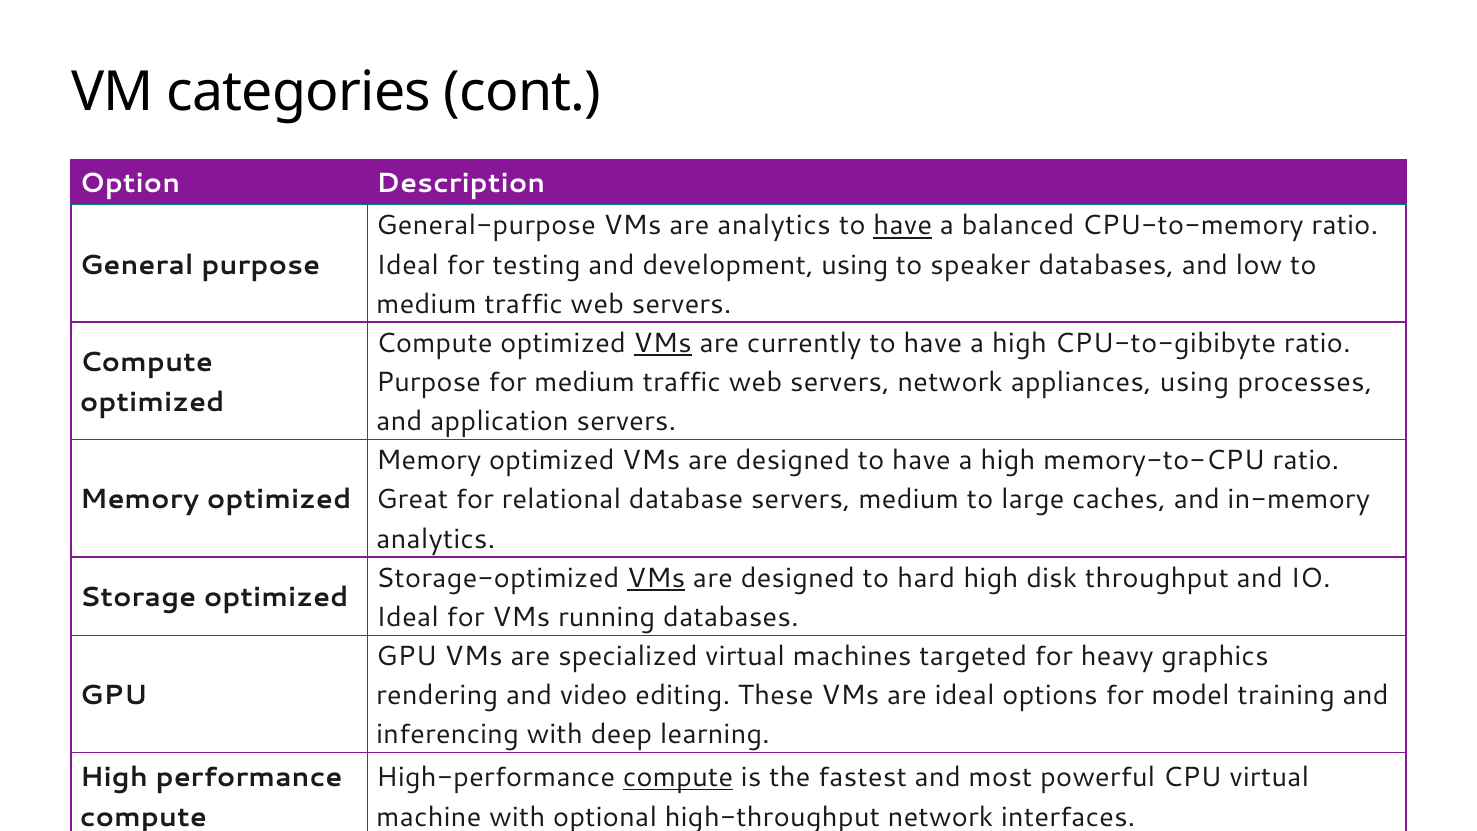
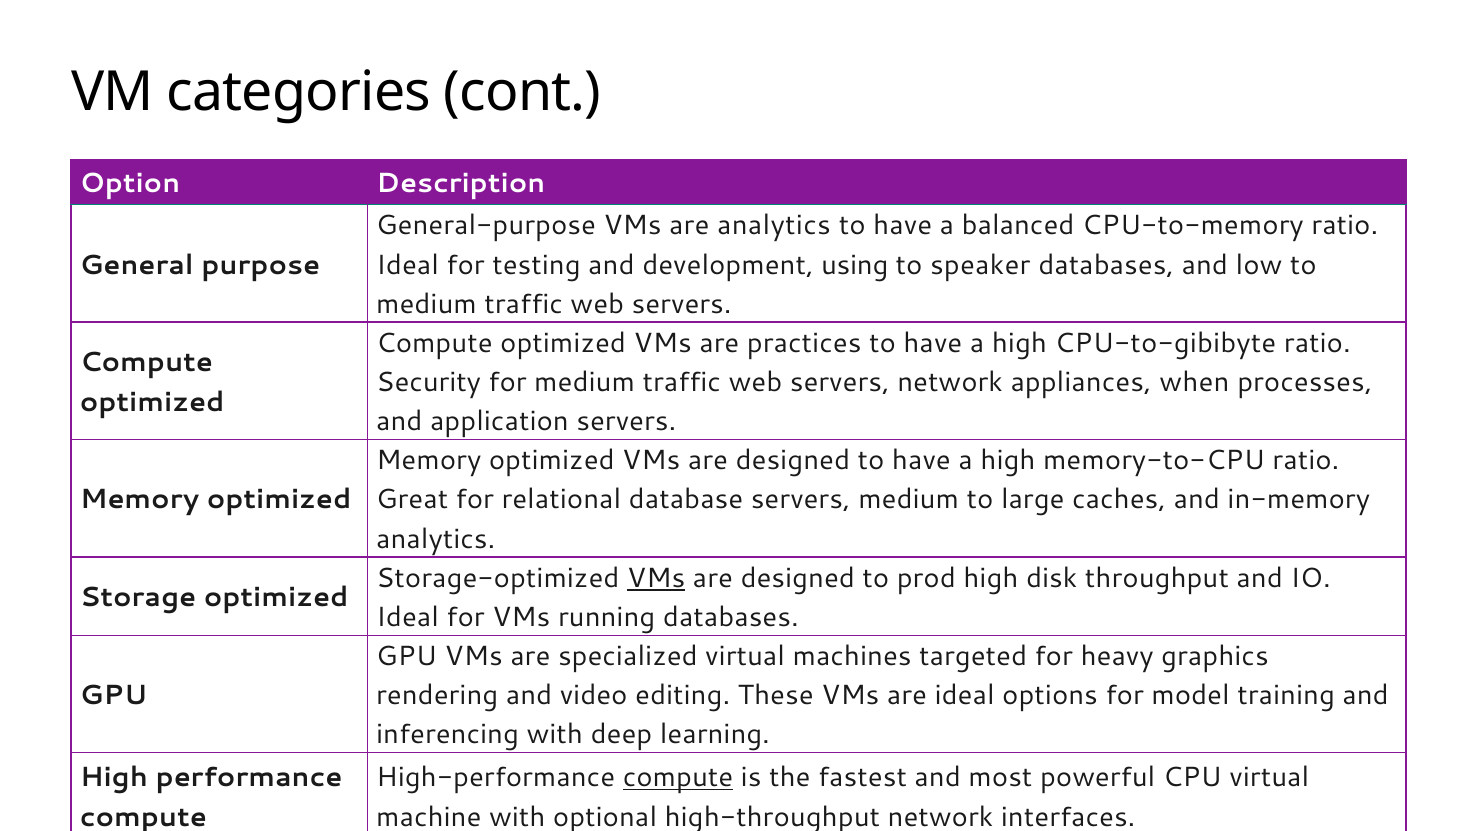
have underline: present -> none (903, 226)
VMs underline: present -> none (663, 343)
currently: currently -> practices (804, 343)
Purpose: Purpose -> Security (429, 382)
appliances using: using -> when (1194, 382)
hard: hard -> prod (926, 578)
